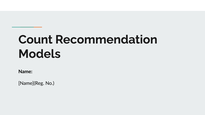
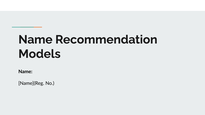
Count: Count -> Name (35, 40)
